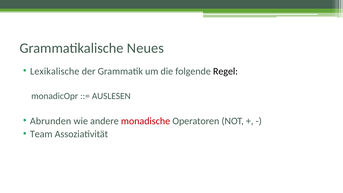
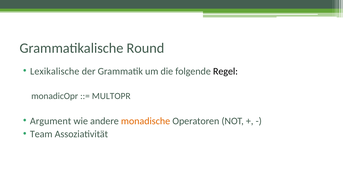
Neues: Neues -> Round (146, 48)
AUSLESEN: AUSLESEN -> MULTOPR (111, 96)
Abrunden: Abrunden -> Argument (51, 121)
monadische colour: red -> orange (146, 121)
